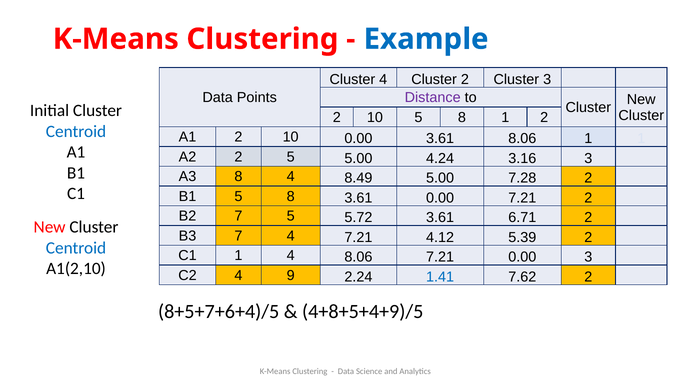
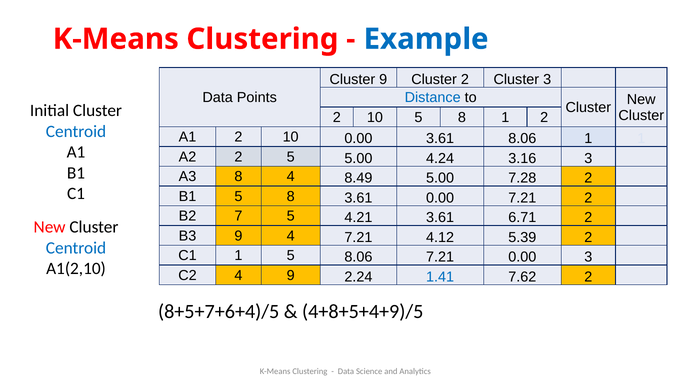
Cluster 4: 4 -> 9 (383, 79)
Distance colour: purple -> blue (433, 98)
5.72: 5.72 -> 4.21 (358, 218)
B3 7: 7 -> 9 (239, 236)
1 4: 4 -> 5 (291, 255)
